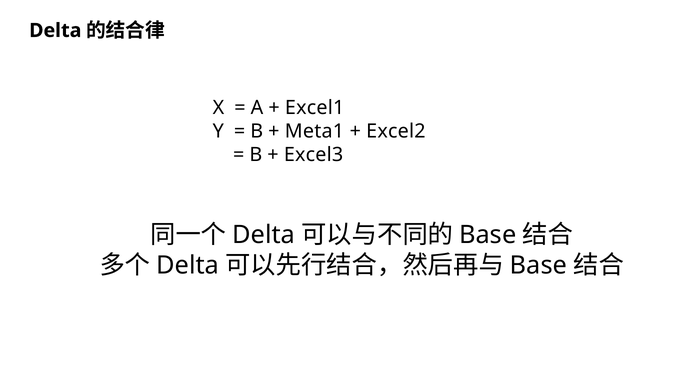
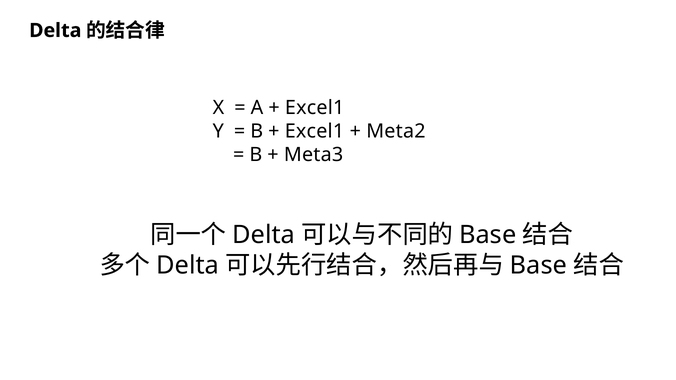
Meta1: Meta1 -> Excel1 (314, 131)
Excel2: Excel2 -> Meta2 (396, 131)
Excel3: Excel3 -> Meta3 (314, 155)
